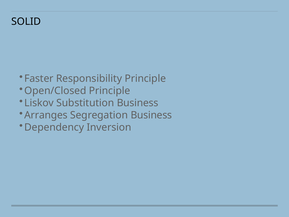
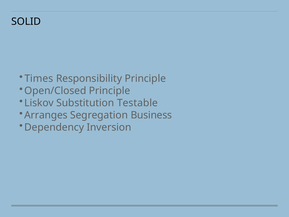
Faster: Faster -> Times (39, 78)
Substitution Business: Business -> Testable (137, 103)
